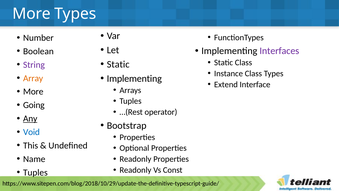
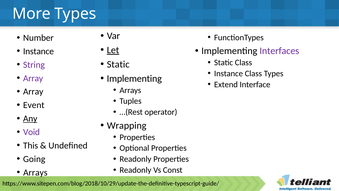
Let underline: none -> present (113, 50)
Boolean: Boolean -> Instance (38, 51)
Array colour: orange -> purple (33, 78)
More: More -> Array (33, 92)
Going: Going -> Event (34, 105)
Bootstrap: Bootstrap -> Wrapping (127, 125)
Void colour: blue -> purple (31, 132)
Name: Name -> Going (34, 159)
Tuples: Tuples -> Arrays (35, 172)
